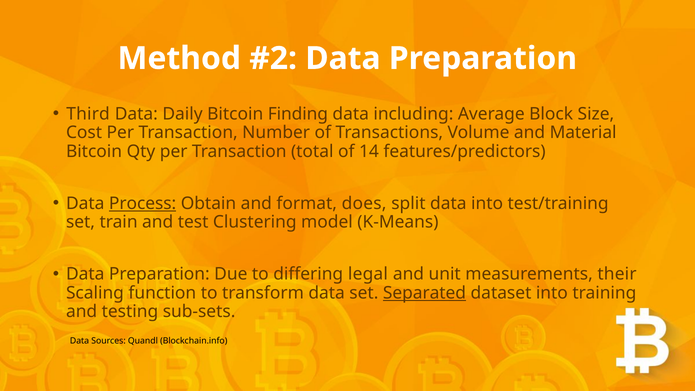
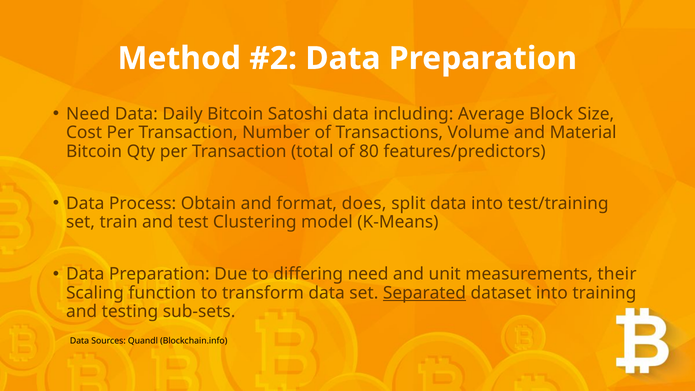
Third: Third -> Need (88, 114)
Finding: Finding -> Satoshi (298, 114)
14: 14 -> 80 (369, 151)
Process underline: present -> none (143, 203)
differing legal: legal -> need (368, 274)
